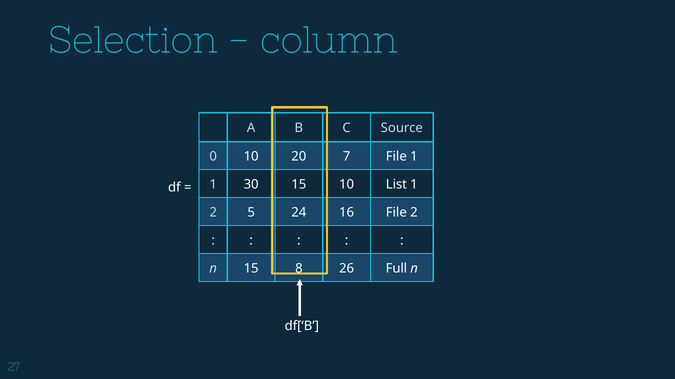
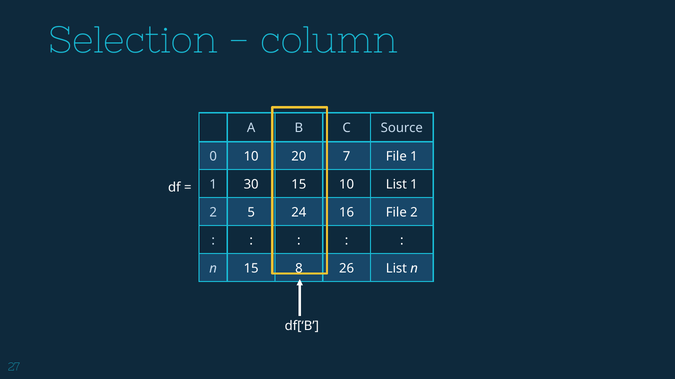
26 Full: Full -> List (396, 269)
